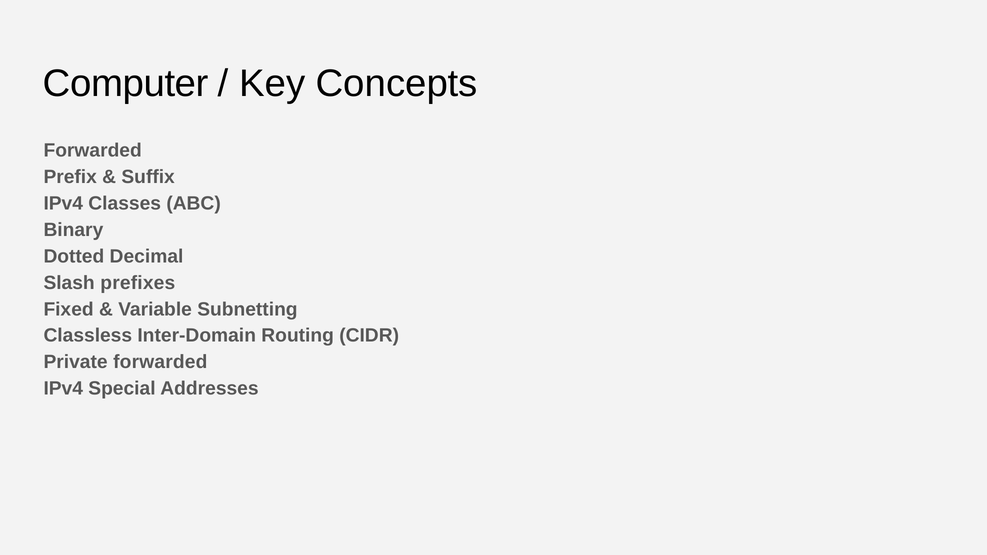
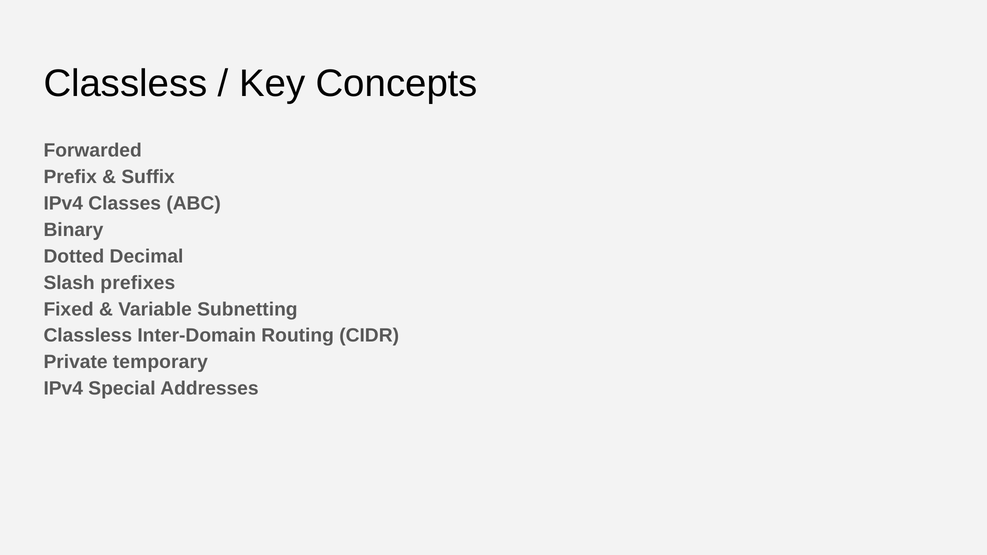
Computer: Computer -> Classless (125, 84)
Private forwarded: forwarded -> temporary (160, 362)
